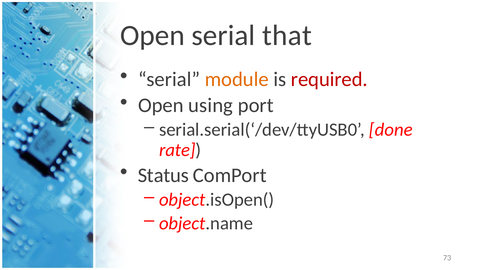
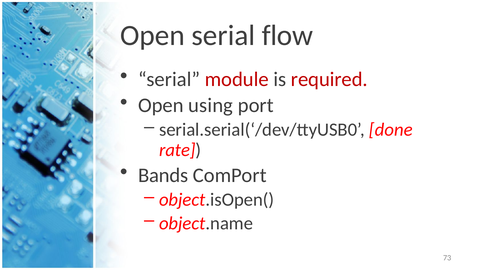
that: that -> flow (287, 35)
module colour: orange -> red (237, 79)
Status: Status -> Bands (163, 175)
